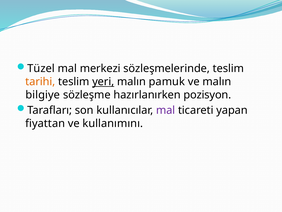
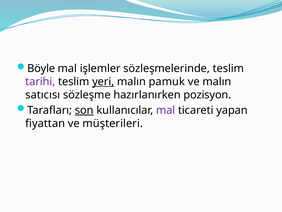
Tüzel: Tüzel -> Böyle (41, 68)
merkezi: merkezi -> işlemler (100, 68)
tarihi colour: orange -> purple (40, 82)
bilgiye: bilgiye -> satıcısı (43, 95)
son underline: none -> present (84, 110)
kullanımını: kullanımını -> müşterileri (113, 123)
